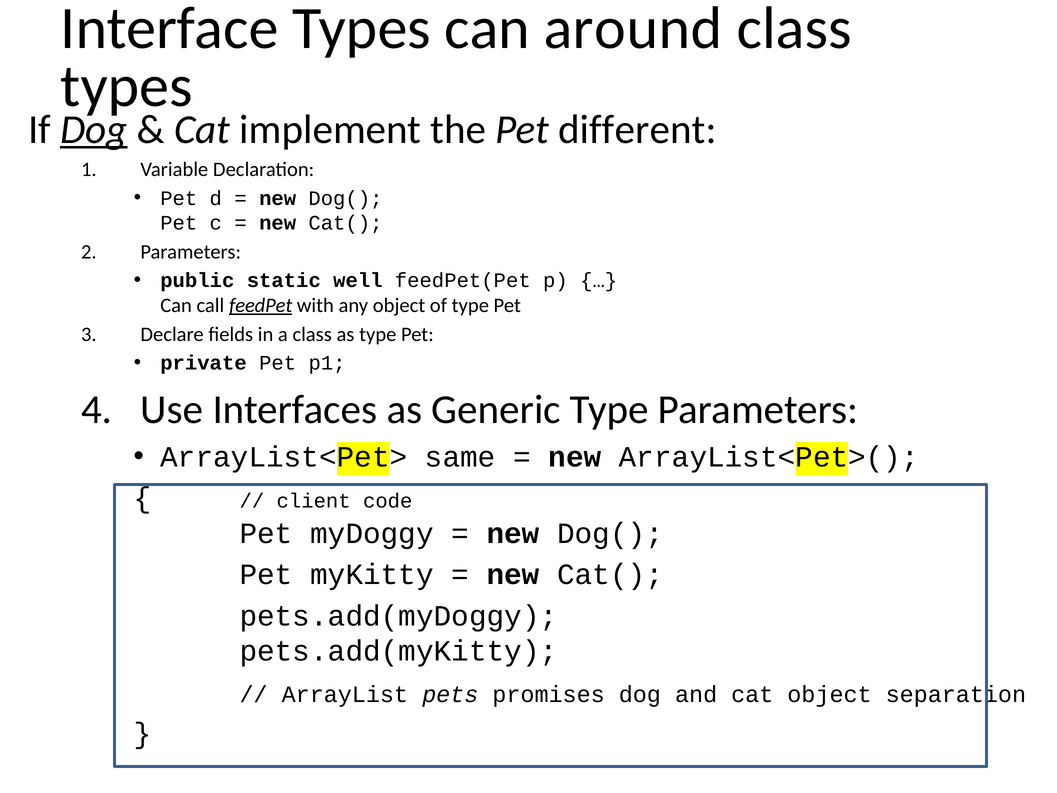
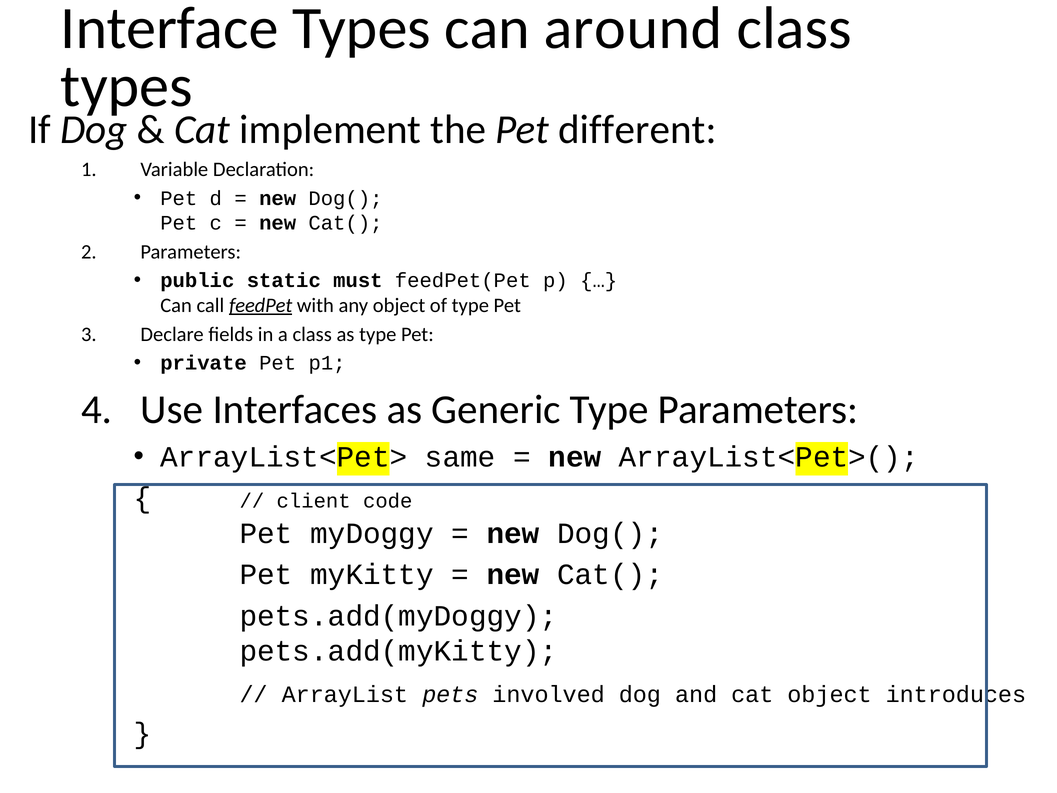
Dog underline: present -> none (94, 130)
well: well -> must (358, 281)
promises: promises -> involved (549, 694)
separation: separation -> introduces (956, 694)
